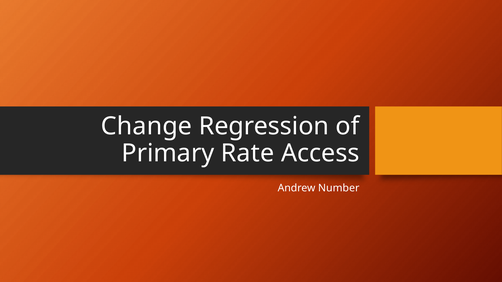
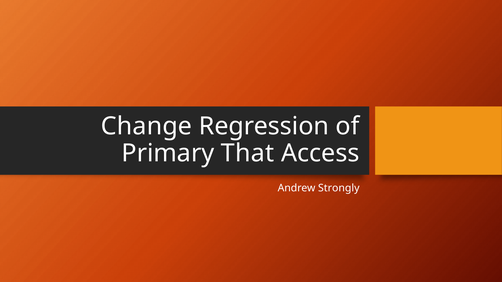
Rate: Rate -> That (248, 153)
Number: Number -> Strongly (339, 188)
